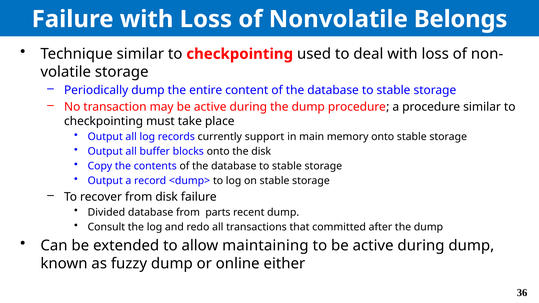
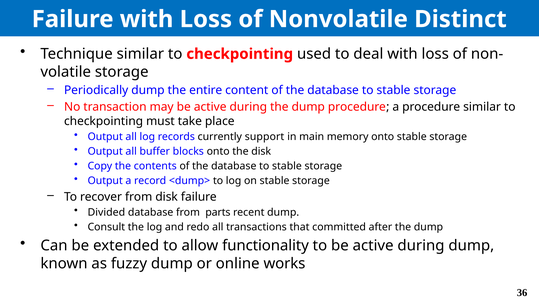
Belongs: Belongs -> Distinct (460, 19)
maintaining: maintaining -> functionality (266, 246)
either: either -> works (284, 264)
